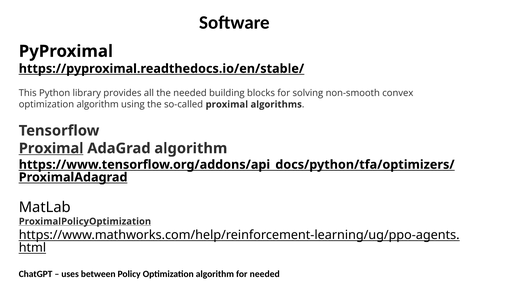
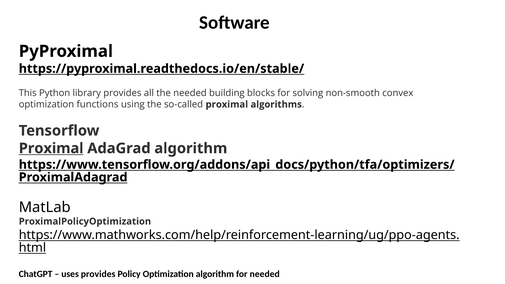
algorithm: algorithm -> functions (98, 104)
ProximalPolicyOptimization underline: present -> none (85, 221)
uses between: between -> provides (98, 274)
